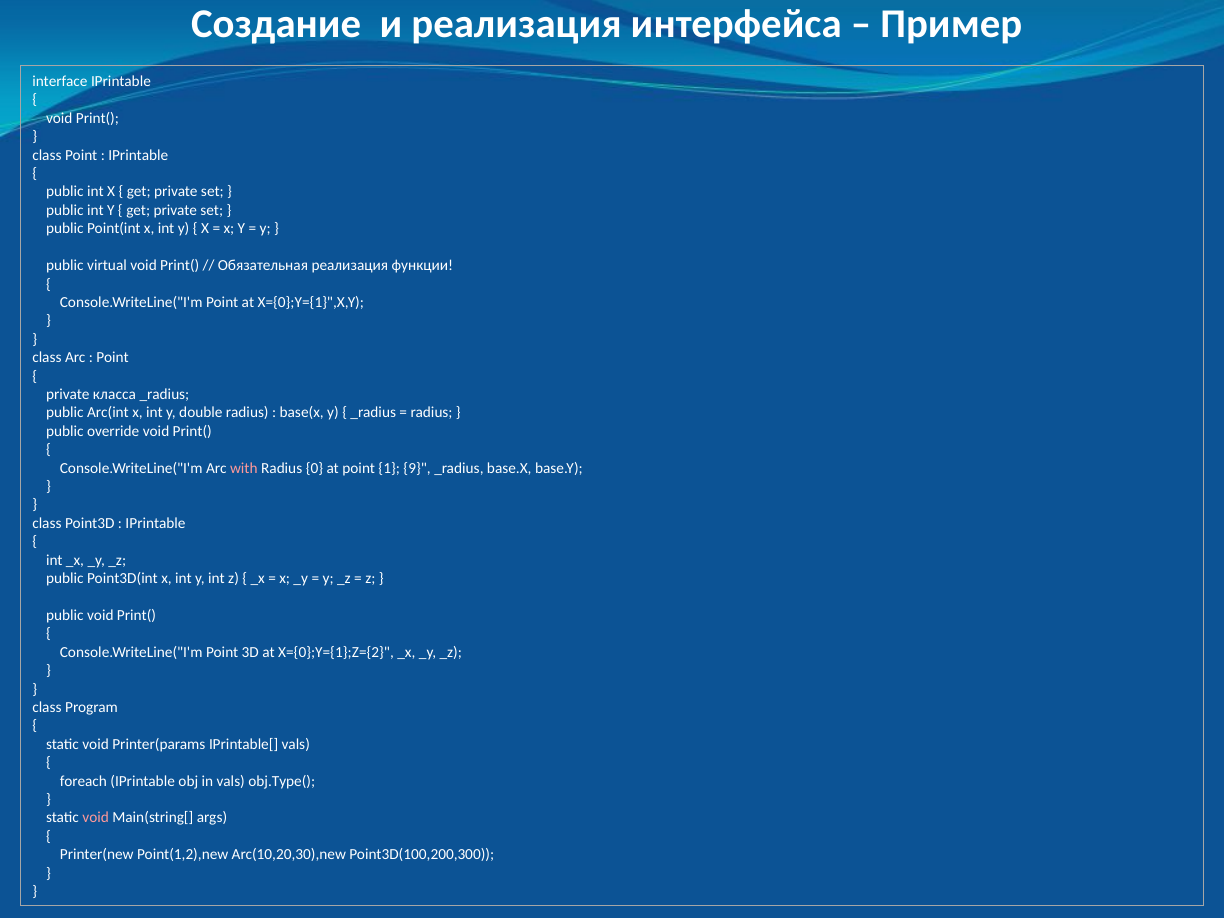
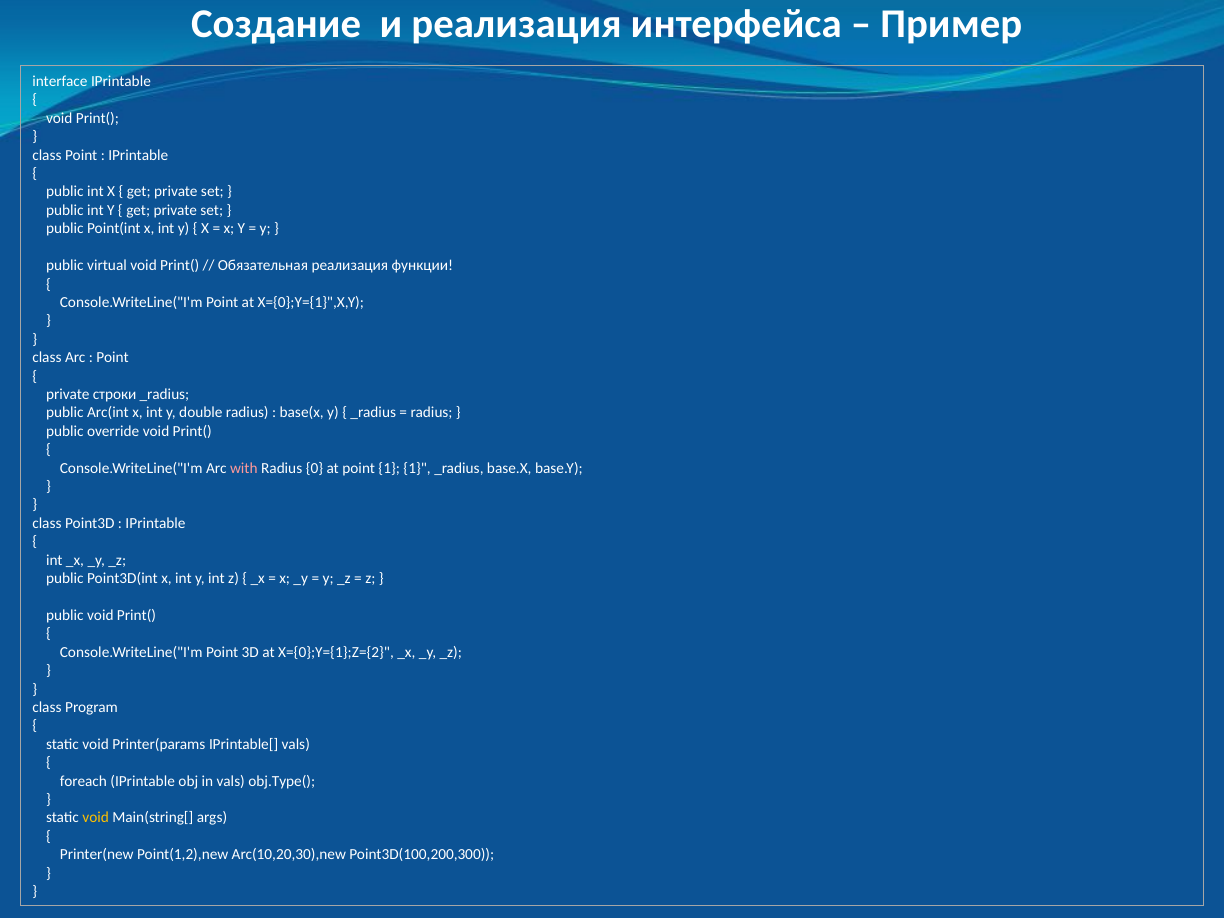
класса: класса -> строки (115, 394)
1 9: 9 -> 1 (417, 468)
void colour: pink -> yellow (96, 818)
